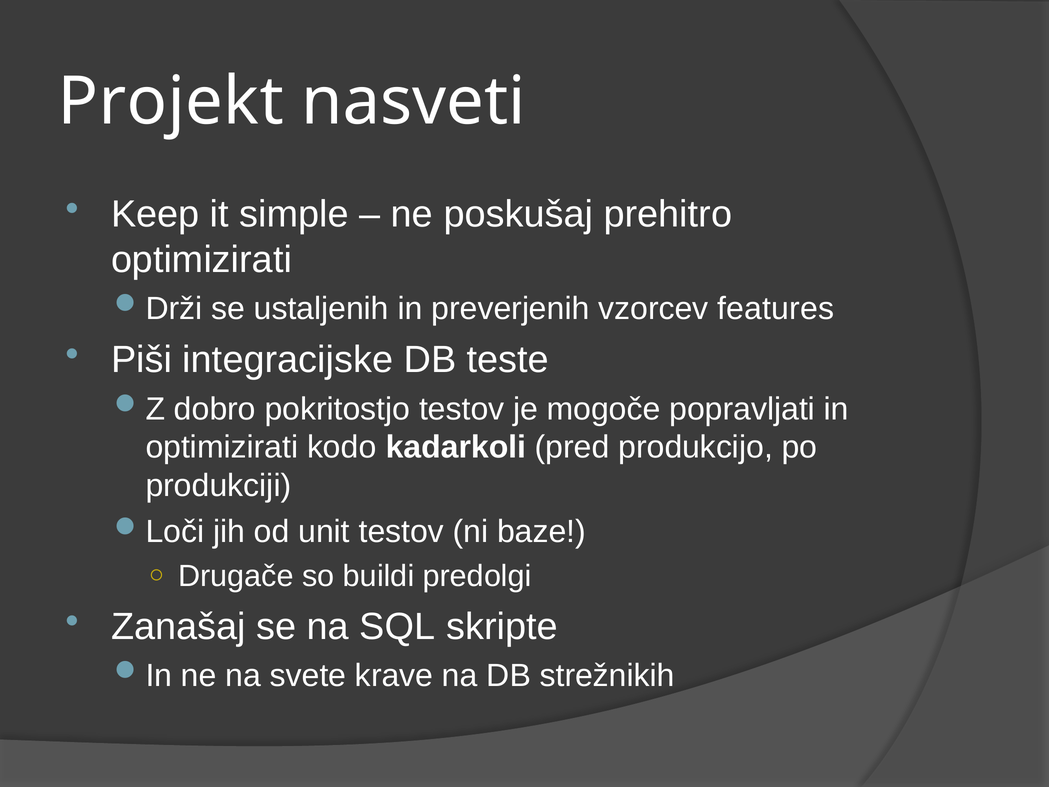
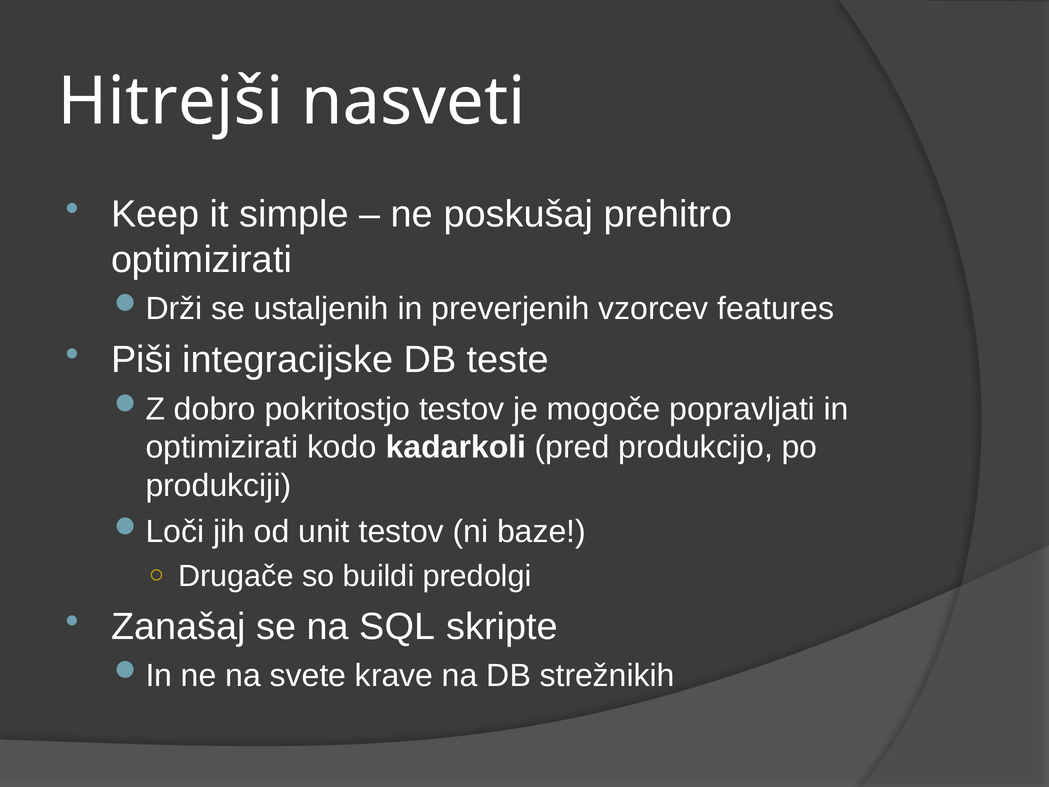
Projekt: Projekt -> Hitrejši (171, 102)
